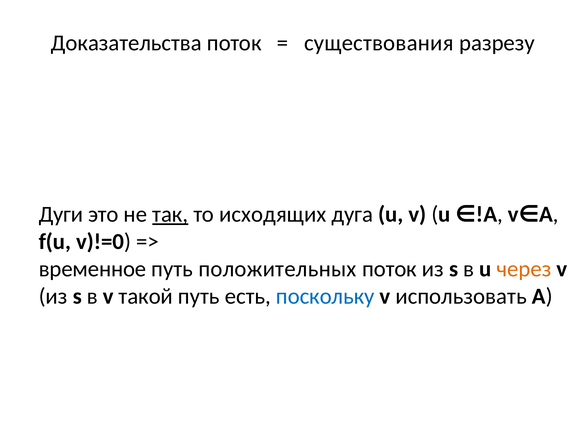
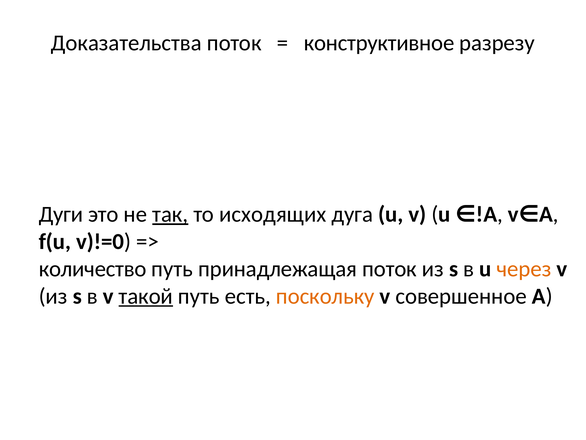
существования: существования -> конструктивное (379, 43)
временное: временное -> количество (93, 269)
положительных: положительных -> принадлежащая (278, 269)
такой underline: none -> present (146, 296)
поскольку colour: blue -> orange (325, 296)
использовать: использовать -> совершенное (461, 296)
